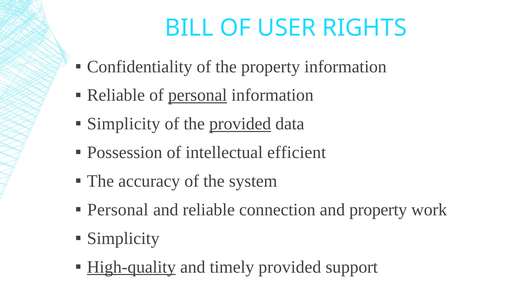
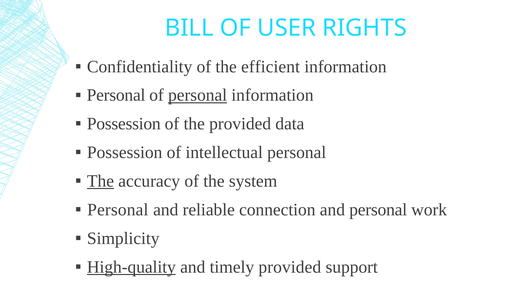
the property: property -> efficient (271, 67)
Reliable: Reliable -> Personal (116, 95)
Simplicity: Simplicity -> Possession (124, 124)
provided underline: present -> none (240, 124)
intellectual efficient: efficient -> personal (297, 152)
The underline: none -> present (100, 181)
and property: property -> personal (378, 209)
